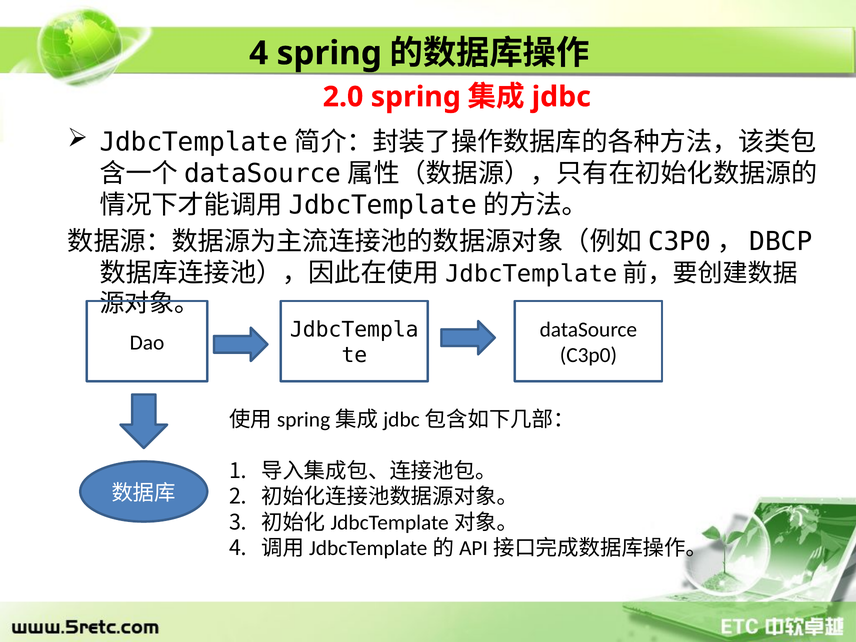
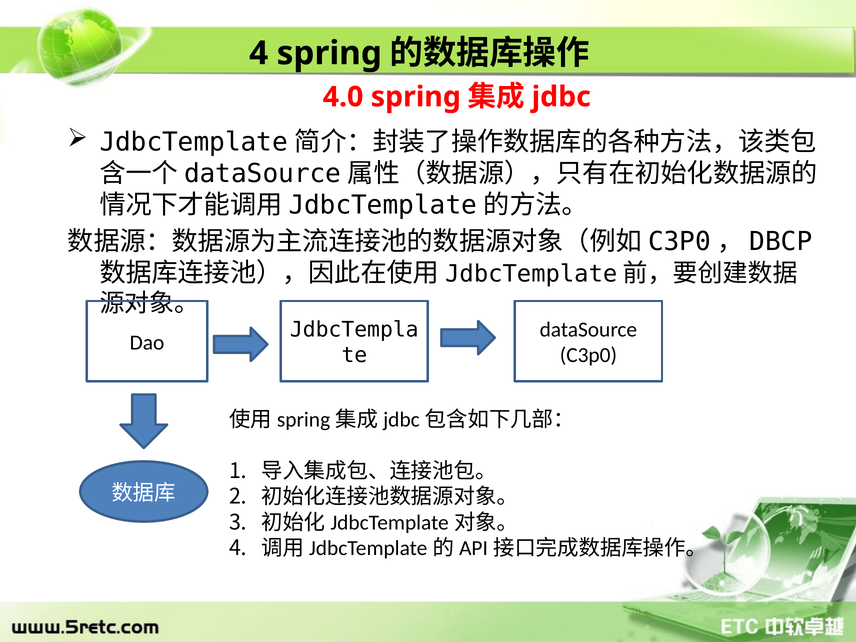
2.0: 2.0 -> 4.0 (343, 97)
